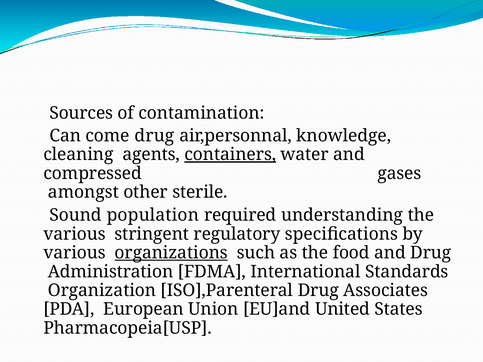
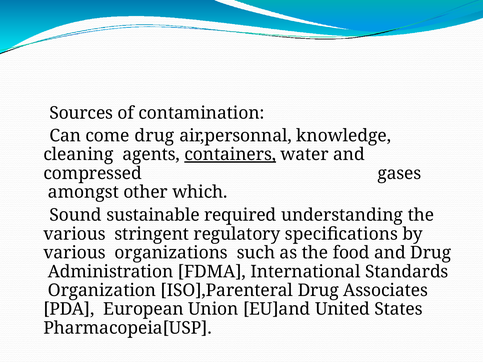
sterile: sterile -> which (200, 192)
population: population -> sustainable (153, 215)
organizations underline: present -> none (171, 253)
